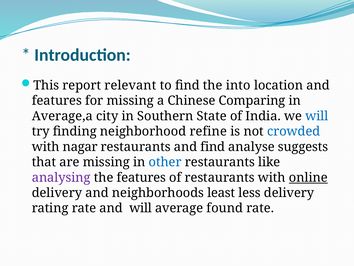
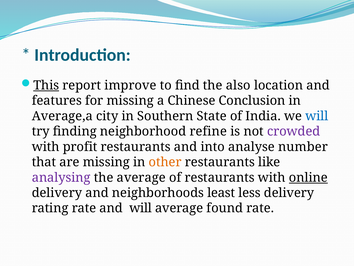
This underline: none -> present (46, 85)
relevant: relevant -> improve (130, 85)
into: into -> also (238, 85)
Comparing: Comparing -> Conclusion (252, 101)
crowded colour: blue -> purple (294, 131)
nagar: nagar -> profit (80, 147)
and find: find -> into (213, 147)
suggests: suggests -> number (303, 147)
other colour: blue -> orange (165, 162)
the features: features -> average (141, 177)
